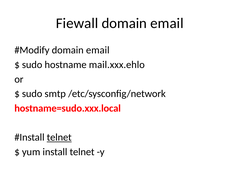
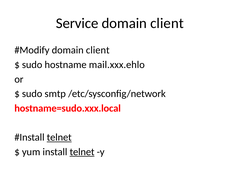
Fiewall: Fiewall -> Service (77, 23)
email: email -> client (167, 23)
email: email -> client (98, 50)
telnet underline: none -> present (82, 152)
